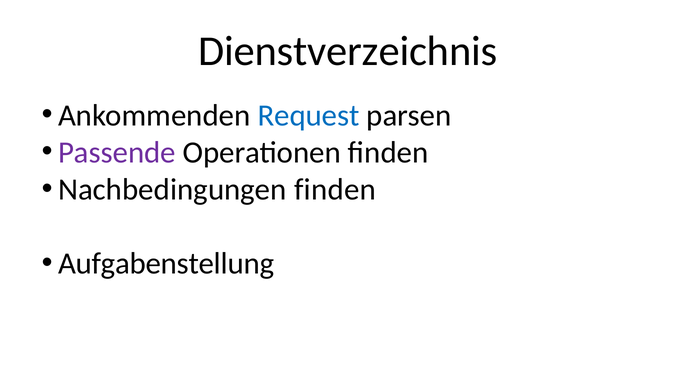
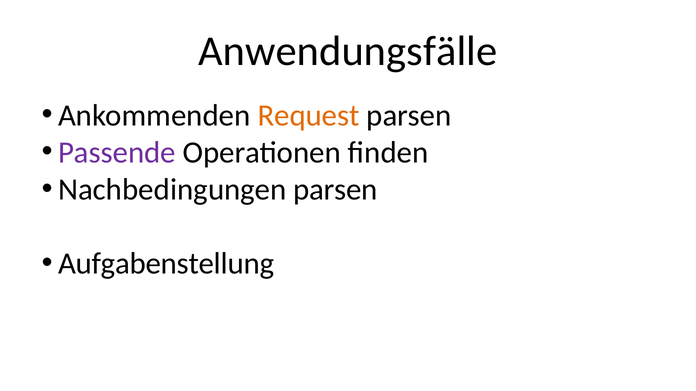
Dienstverzeichnis: Dienstverzeichnis -> Anwendungsfälle (348, 51)
Request colour: blue -> orange (309, 115)
Nachbedingungen finden: finden -> parsen (335, 190)
